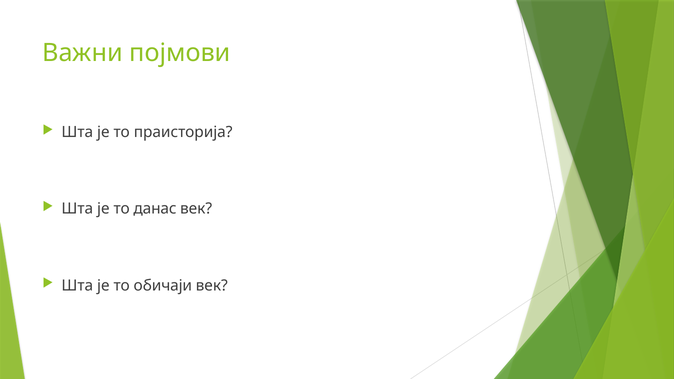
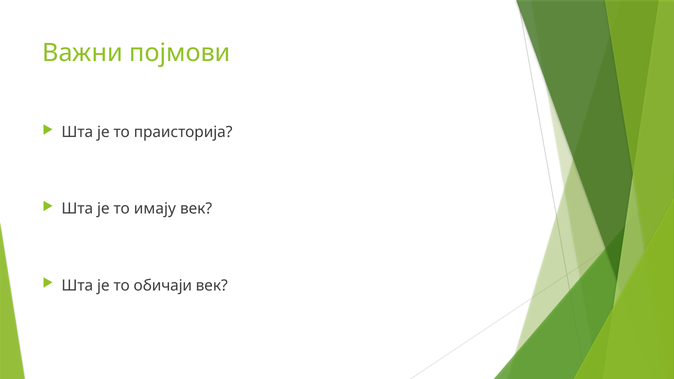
данас: данас -> имају (155, 209)
